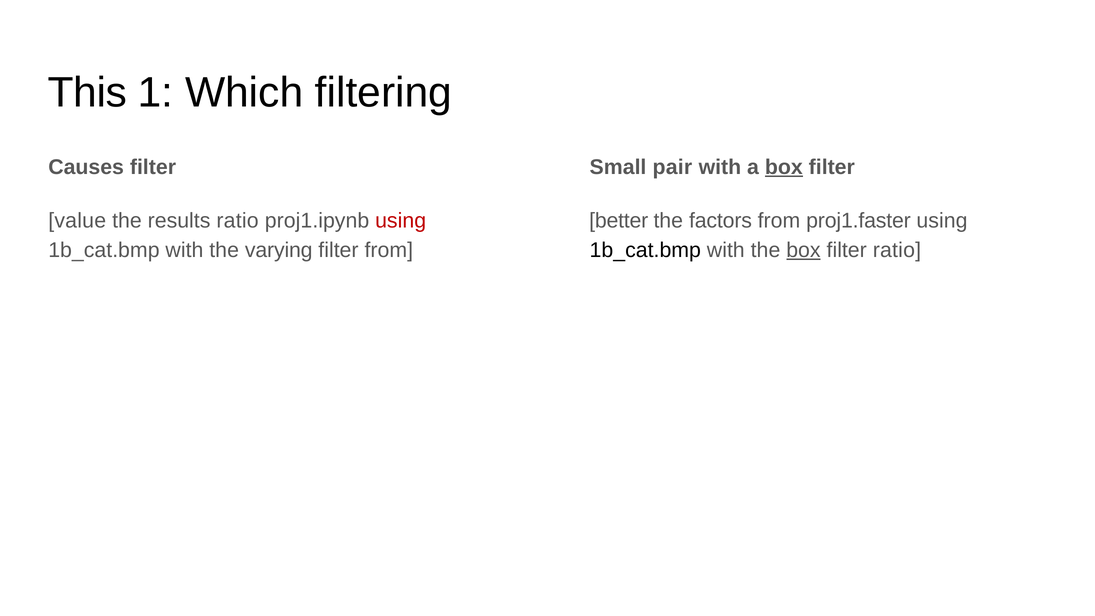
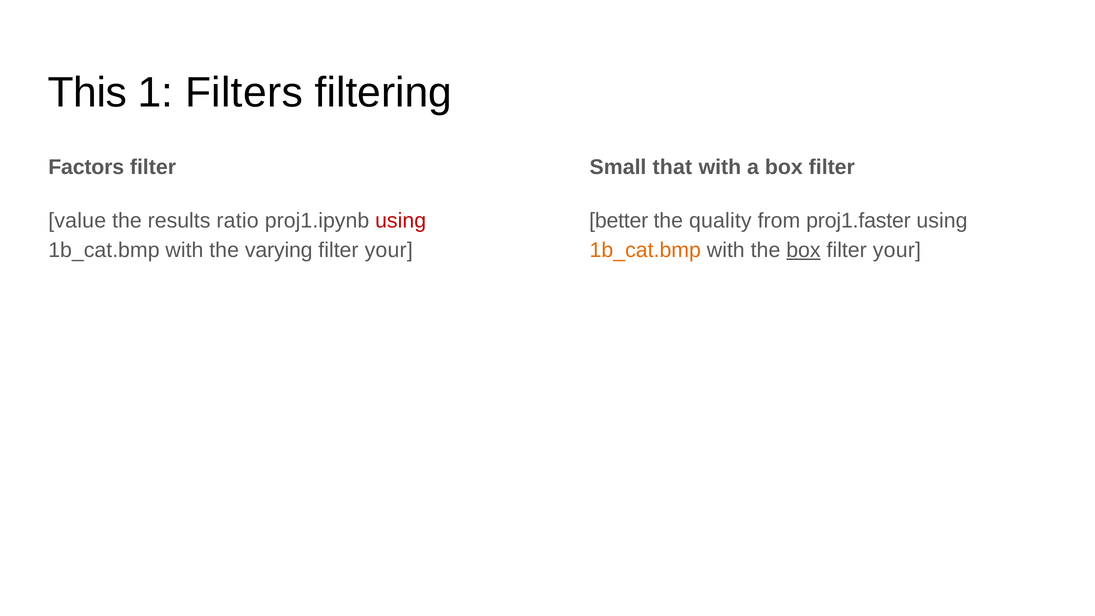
Which: Which -> Filters (244, 93)
Causes: Causes -> Factors (86, 167)
pair: pair -> that (672, 167)
box underline: present -> none (784, 167)
factors: factors -> quality (720, 221)
from: from -> your (389, 250)
1b_cat.bmp colour: black -> orange (645, 250)
ratio: ratio -> your (897, 250)
